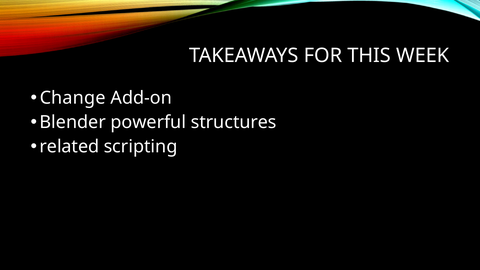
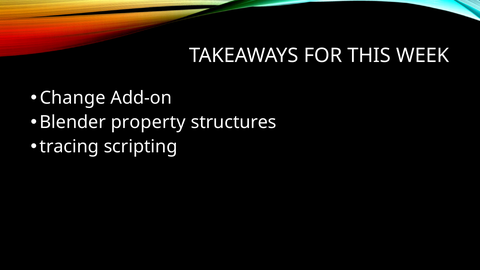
powerful: powerful -> property (148, 122)
related: related -> tracing (69, 147)
